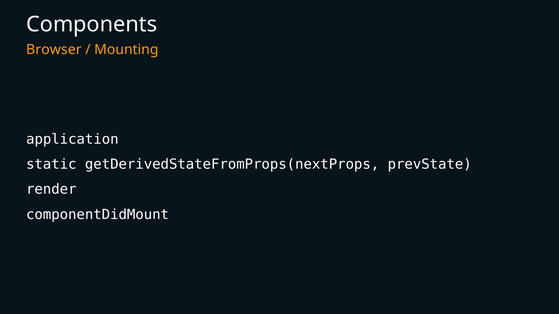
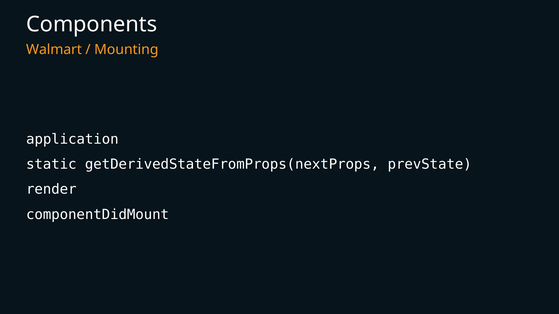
Browser: Browser -> Walmart (54, 50)
